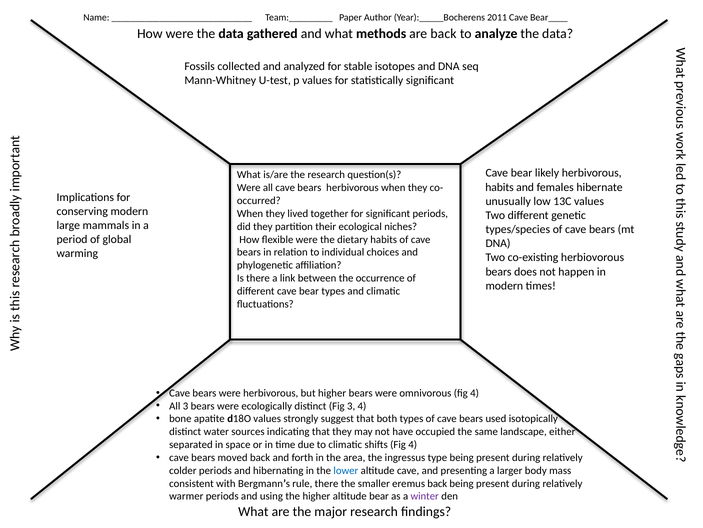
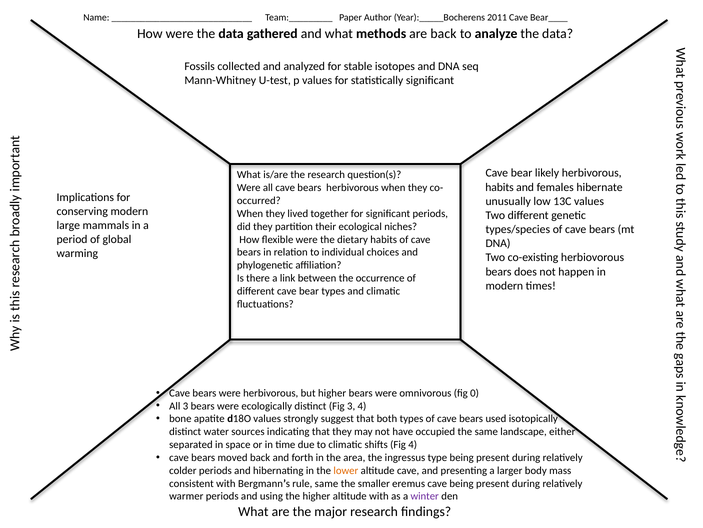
omnivorous fig 4: 4 -> 0 (475, 393)
lower colour: blue -> orange (346, 470)
rule there: there -> same (326, 483)
eremus back: back -> cave (437, 483)
altitude bear: bear -> with (379, 496)
